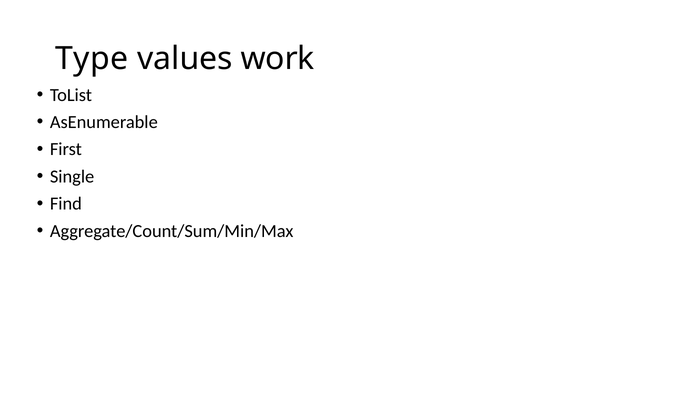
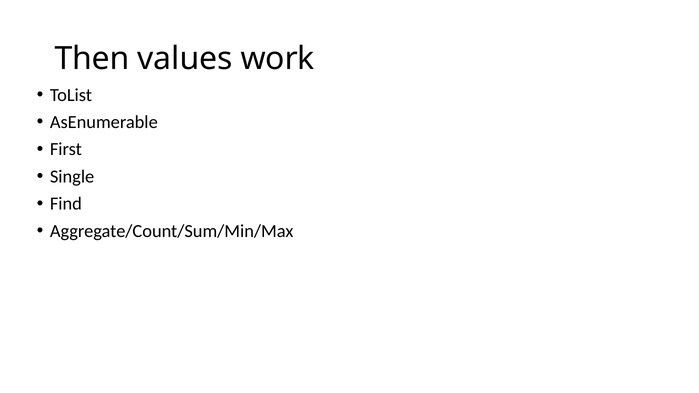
Type: Type -> Then (92, 59)
